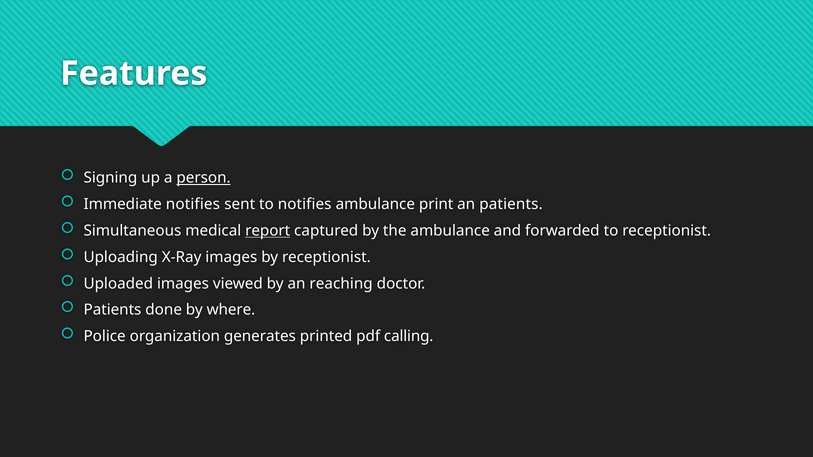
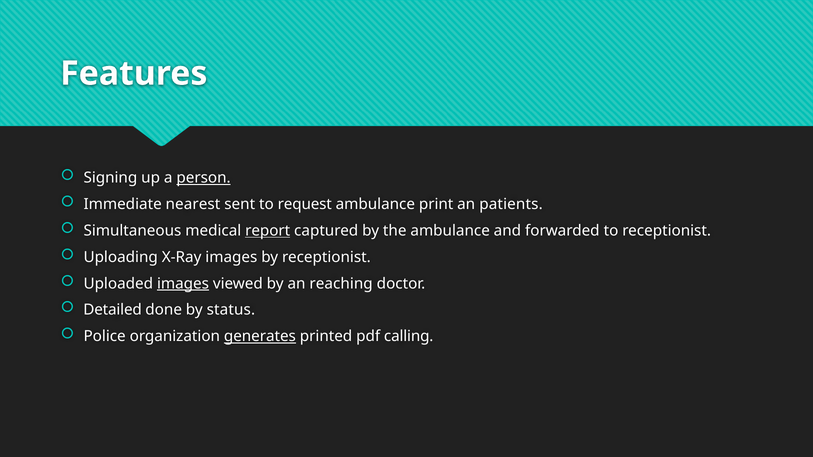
Immediate notifies: notifies -> nearest (193, 204)
to notifies: notifies -> request (305, 204)
images underline: none -> present (183, 284)
Patients: Patients -> Detailed (113, 310)
where: where -> status (231, 310)
generates underline: none -> present (260, 337)
